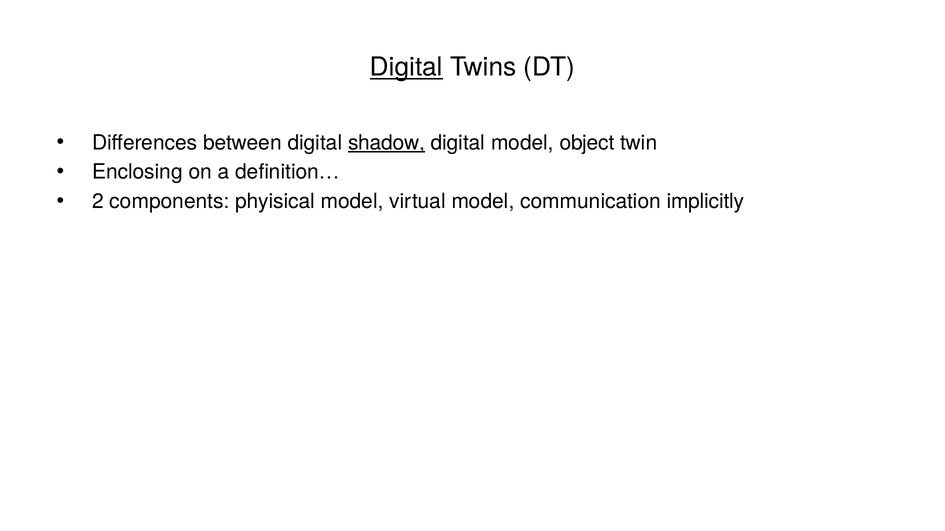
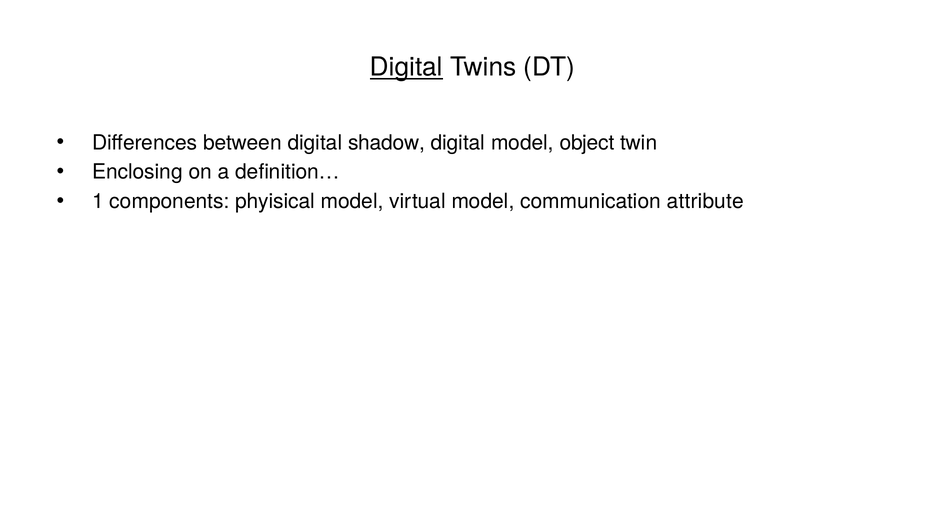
shadow underline: present -> none (387, 143)
2: 2 -> 1 (98, 202)
implicitly: implicitly -> attribute (705, 202)
